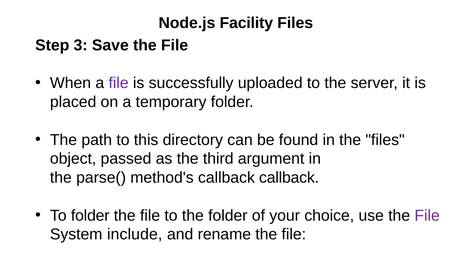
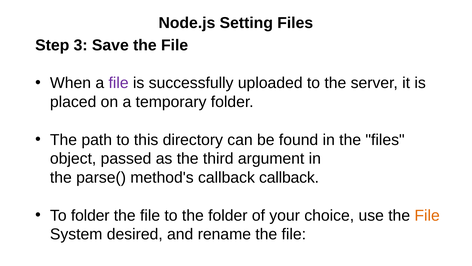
Facility: Facility -> Setting (246, 23)
File colour: purple -> orange (427, 215)
include: include -> desired (135, 234)
